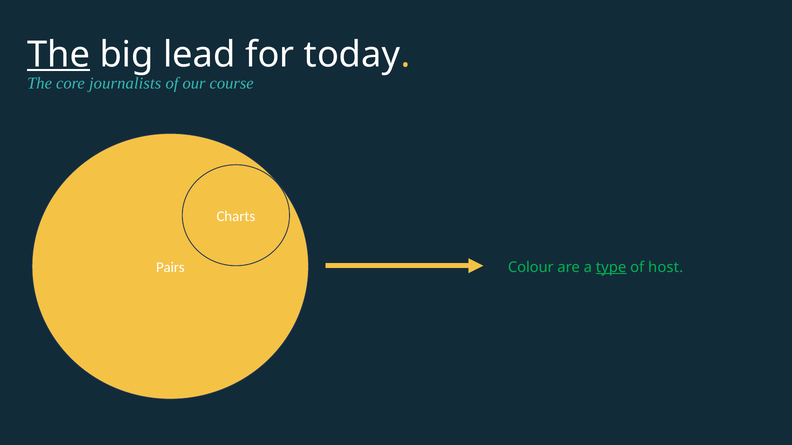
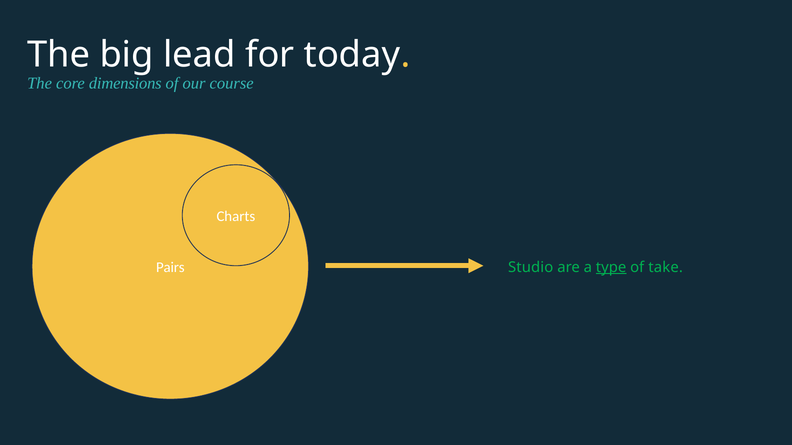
The underline: present -> none (59, 55)
journalists: journalists -> dimensions (125, 83)
Colour: Colour -> Studio (531, 267)
host: host -> take (666, 267)
